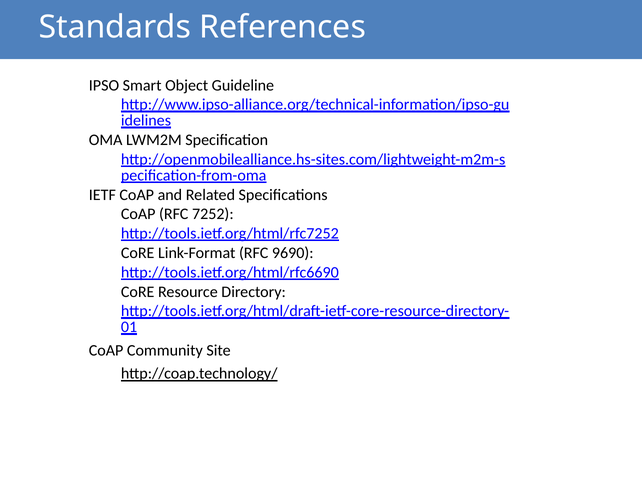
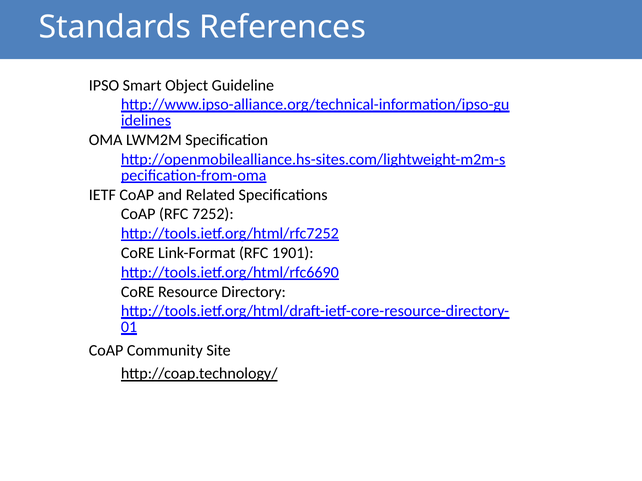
9690: 9690 -> 1901 (293, 253)
